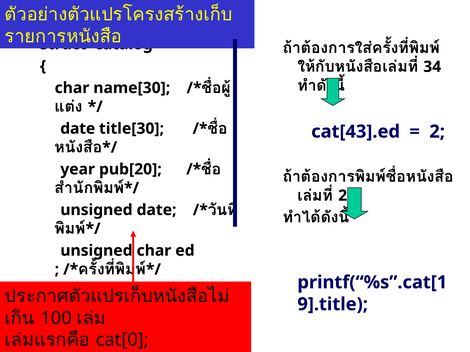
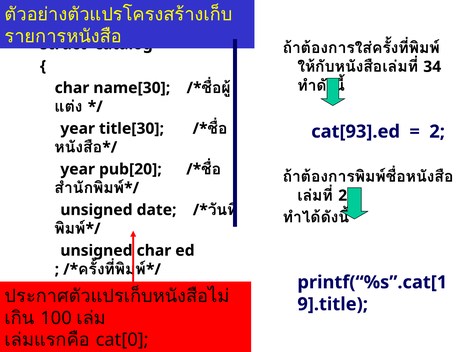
date: date -> year (78, 129)
cat[43].ed: cat[43].ed -> cat[93].ed (356, 132)
